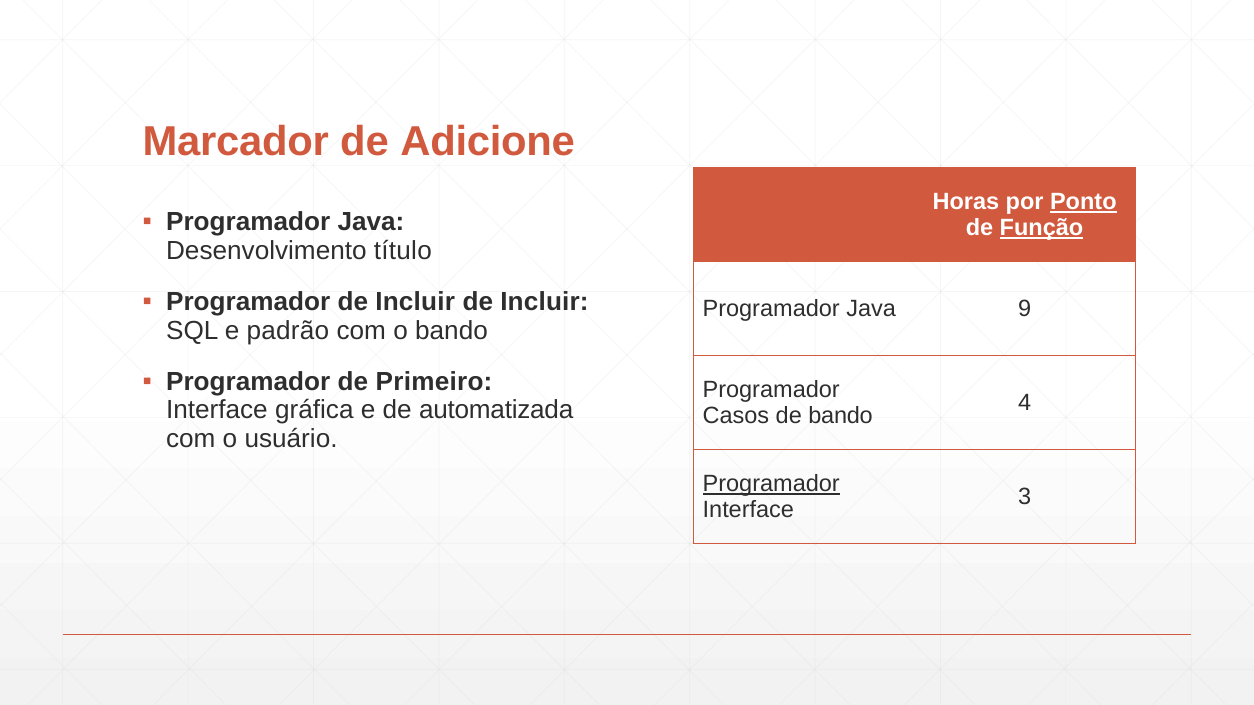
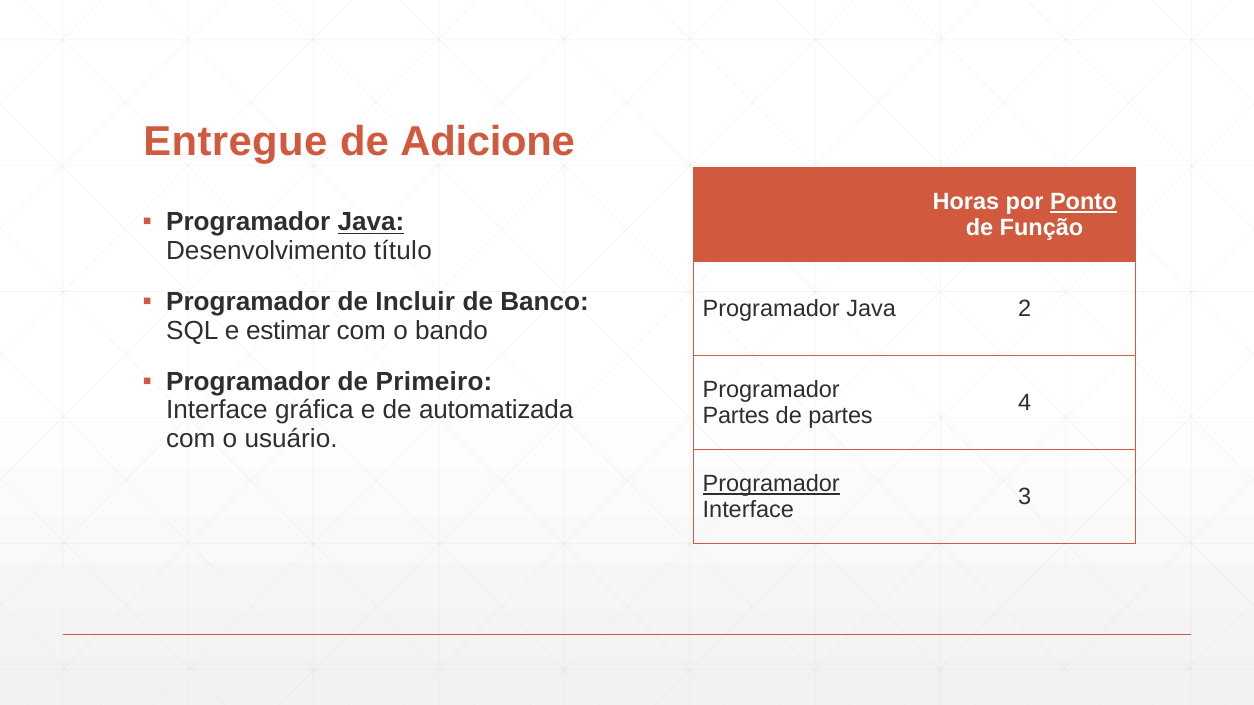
Marcador: Marcador -> Entregue (235, 142)
Java underline: none -> present (371, 222)
Função underline: present -> none (1042, 228)
Incluir: Incluir -> Banco (545, 302)
9: 9 -> 2 (1025, 309)
padrão: padrão -> estimar (288, 331)
Casos: Casos -> Partes (736, 416)
de bando: bando -> partes (841, 416)
